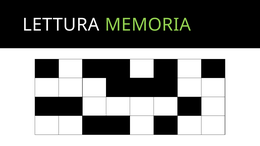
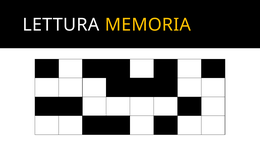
MEMORIA colour: light green -> yellow (148, 25)
